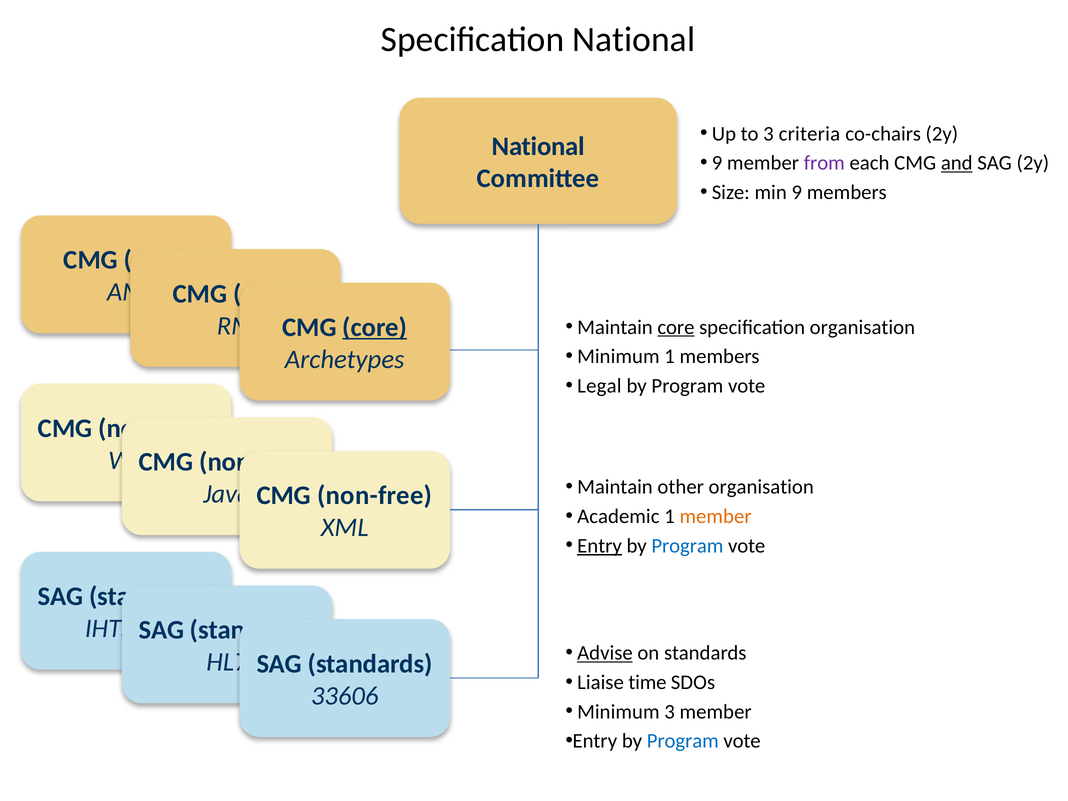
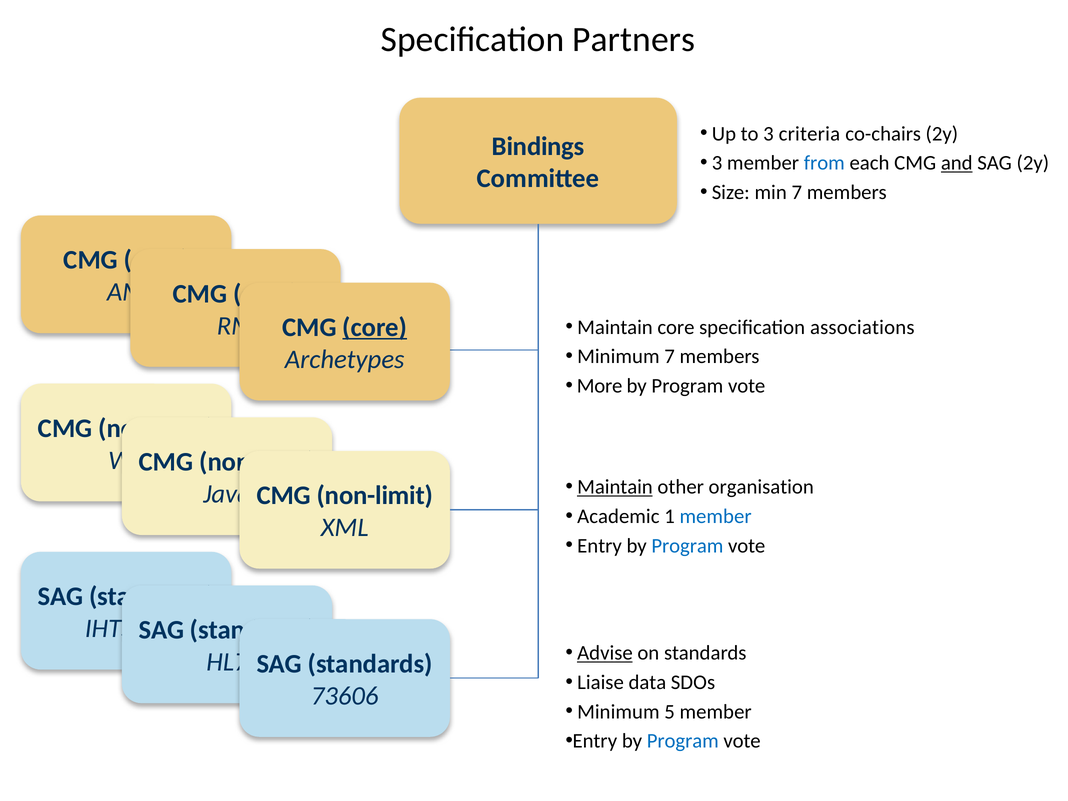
Specification National: National -> Partners (634, 39)
National: National -> Bindings (538, 147)
9: 9 -> 3 (717, 163)
from colour: purple -> blue (824, 163)
min 9: 9 -> 7 (797, 192)
core underline: present -> none (676, 327)
specification organisation: organisation -> associations (862, 327)
Minimum 1: 1 -> 7 (670, 357)
Legal: Legal -> More (600, 386)
Maintain underline: none -> present (615, 487)
non-free: non-free -> non-limit (375, 496)
member colour: orange -> blue (716, 516)
Entry underline: present -> none (600, 546)
time: time -> data (647, 682)
33606: 33606 -> 73606 (345, 696)
Minimum 3: 3 -> 5 (670, 712)
